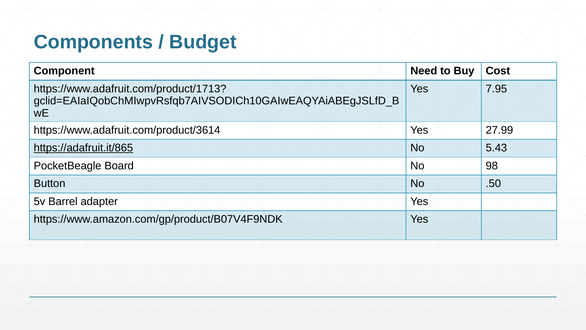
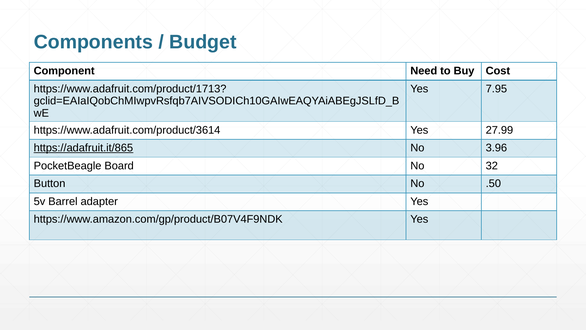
5.43: 5.43 -> 3.96 (496, 148)
98: 98 -> 32 (492, 166)
